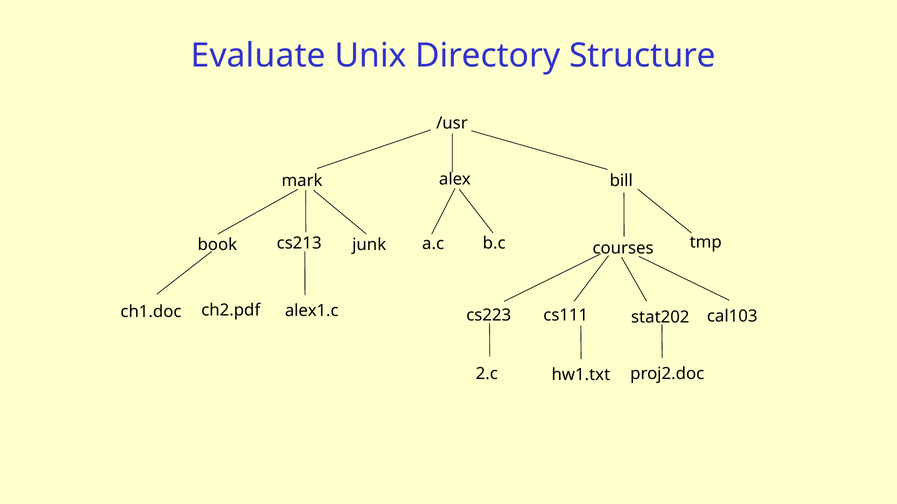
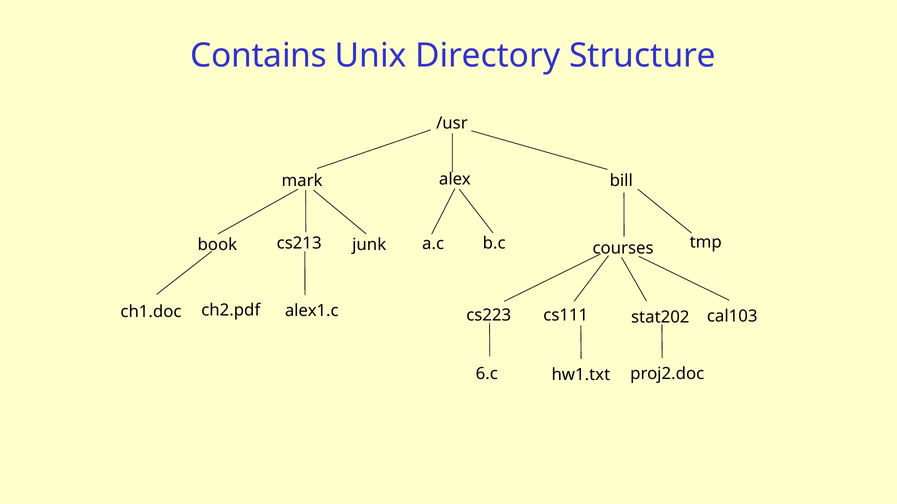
Evaluate: Evaluate -> Contains (259, 56)
2.c: 2.c -> 6.c (487, 374)
